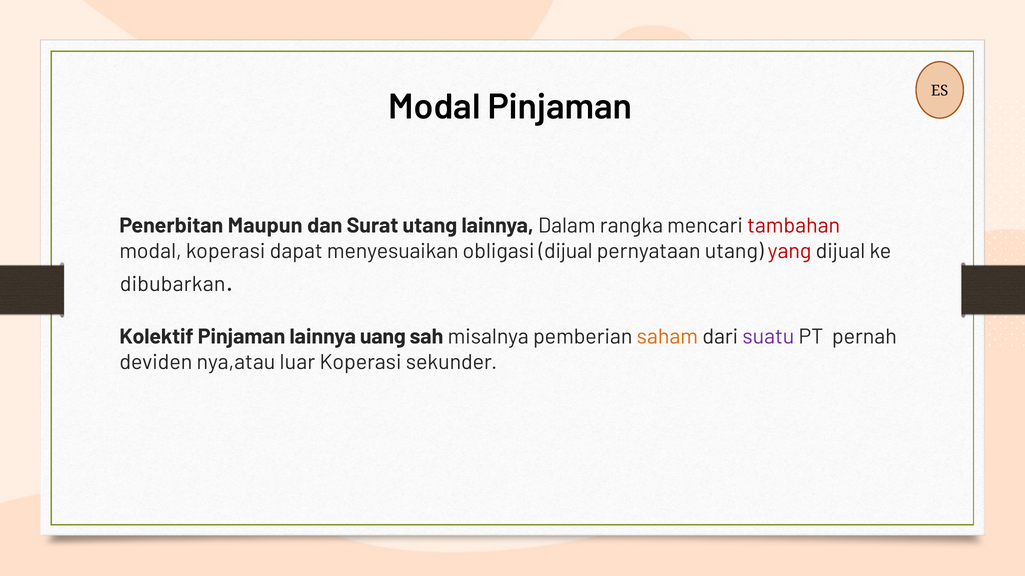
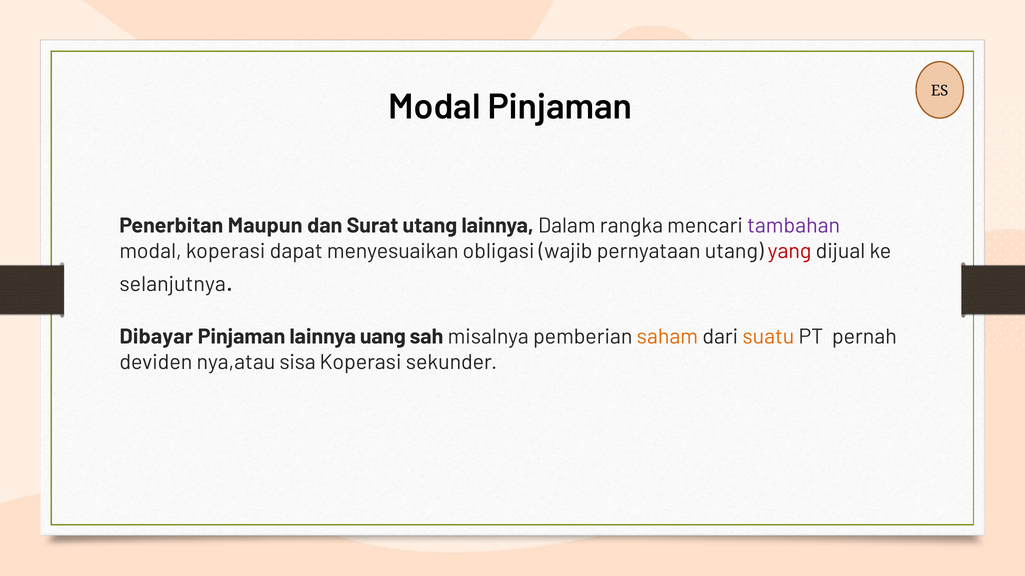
tambahan colour: red -> purple (794, 226)
obligasi dijual: dijual -> wajib (566, 252)
dibubarkan: dibubarkan -> selanjutnya (173, 284)
Kolektif: Kolektif -> Dibayar (156, 337)
suatu colour: purple -> orange (768, 337)
luar: luar -> sisa (298, 363)
